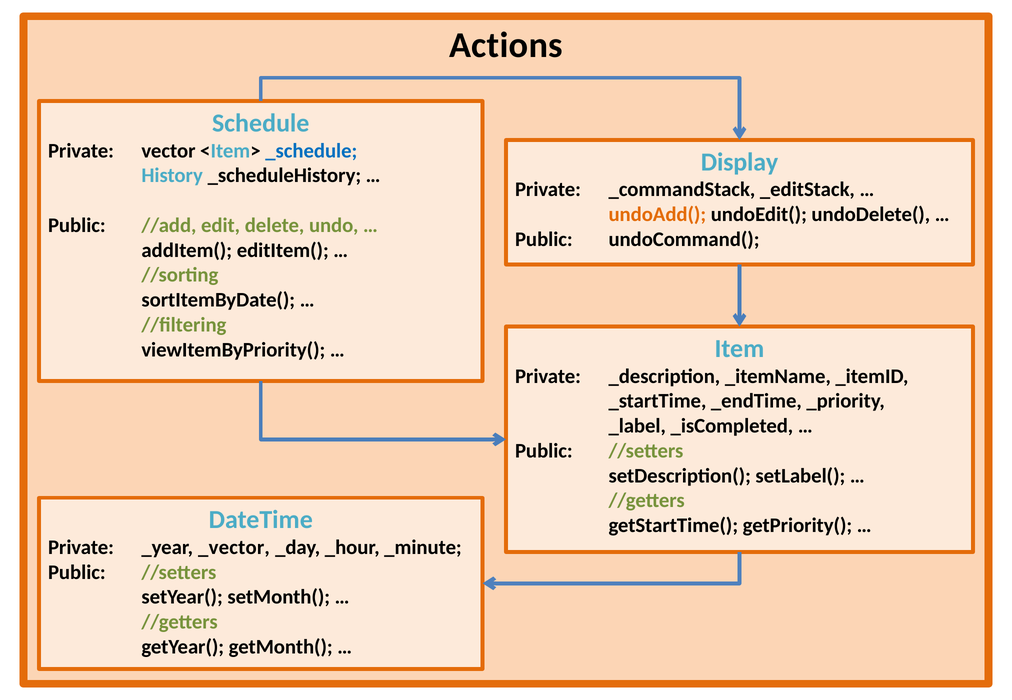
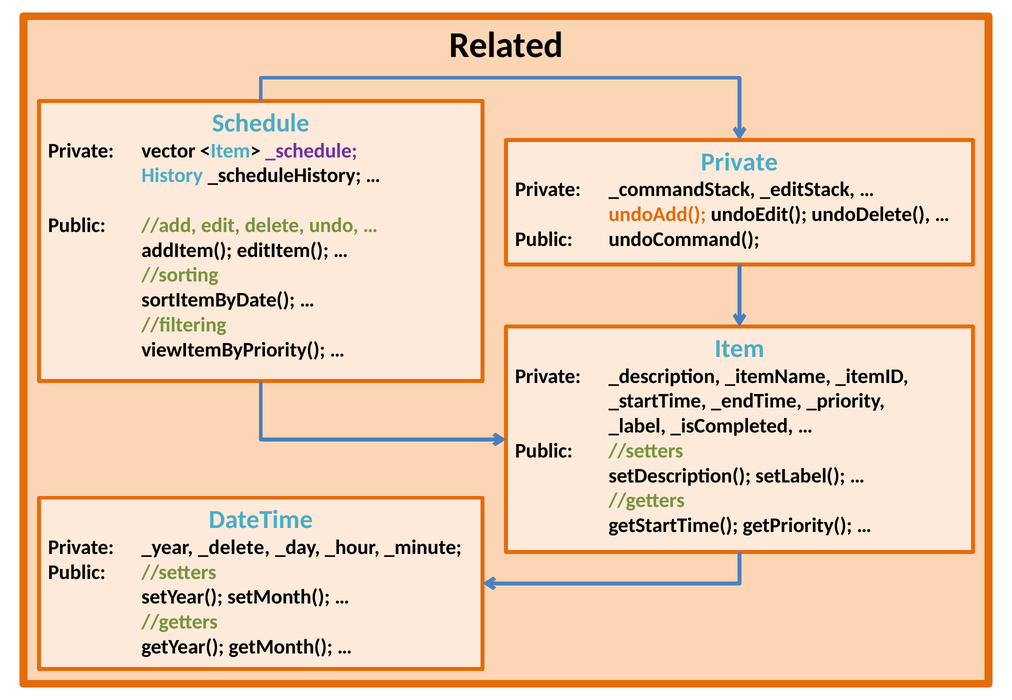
Actions: Actions -> Related (506, 45)
_schedule colour: blue -> purple (311, 151)
Display: Display -> Private (739, 162)
_vector: _vector -> _delete (234, 548)
